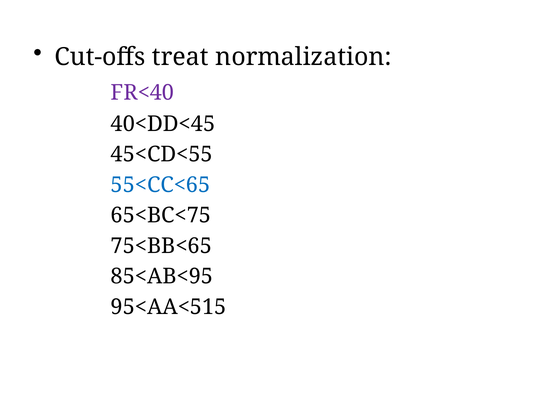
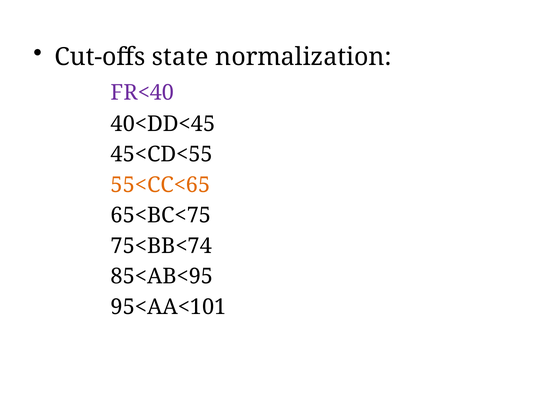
treat: treat -> state (180, 57)
55<CC<65 colour: blue -> orange (160, 185)
75<BB<65: 75<BB<65 -> 75<BB<74 (161, 246)
95<AA<515: 95<AA<515 -> 95<AA<101 (169, 307)
